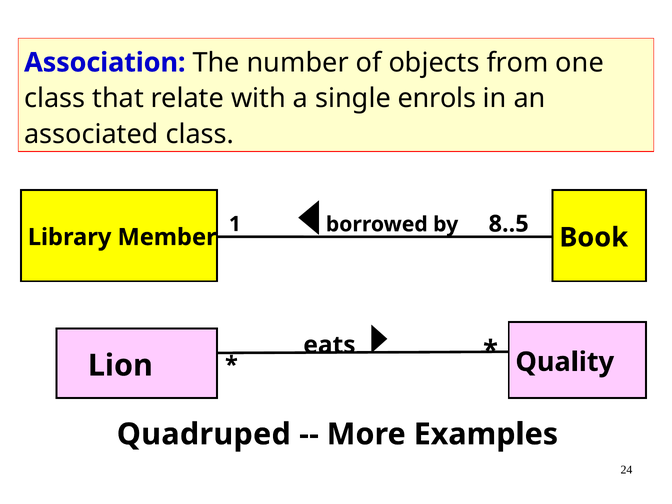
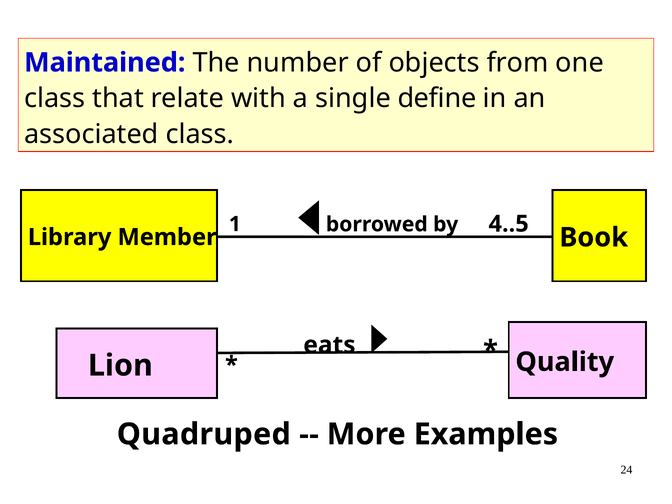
Association: Association -> Maintained (105, 63)
enrols: enrols -> define (437, 98)
8..5: 8..5 -> 4..5 (509, 224)
